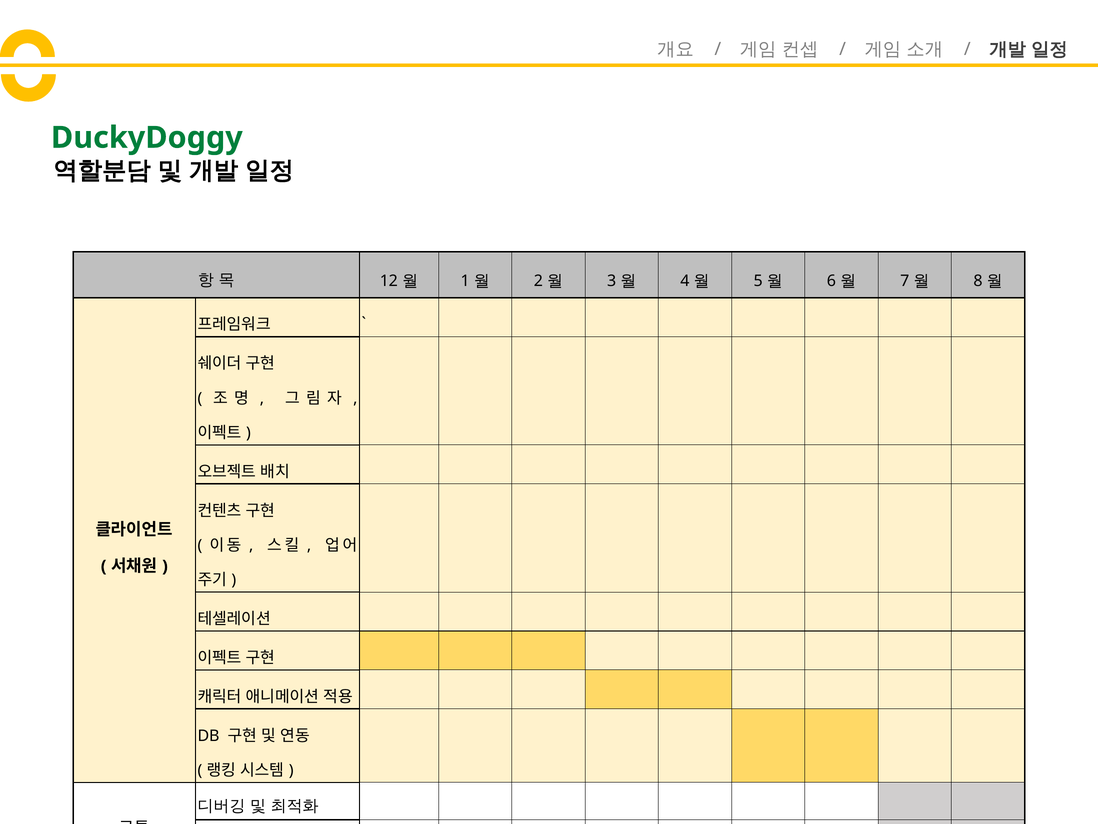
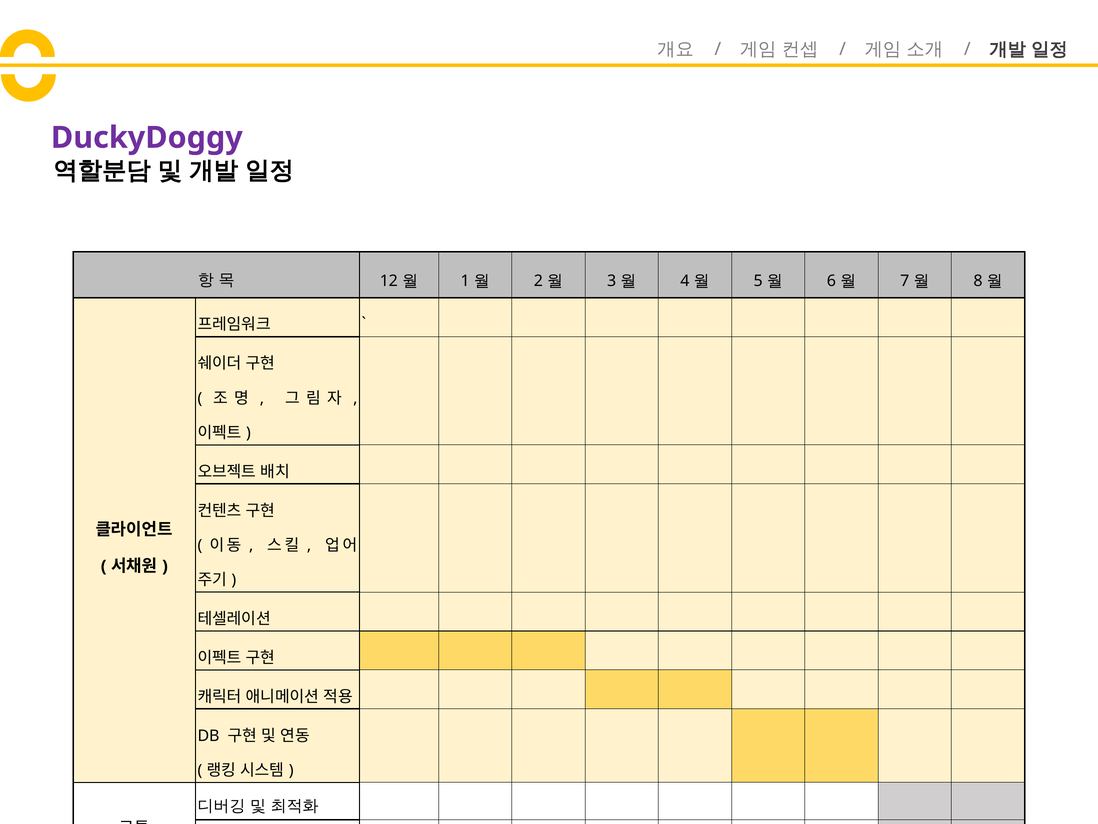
DuckyDoggy colour: green -> purple (147, 138)
